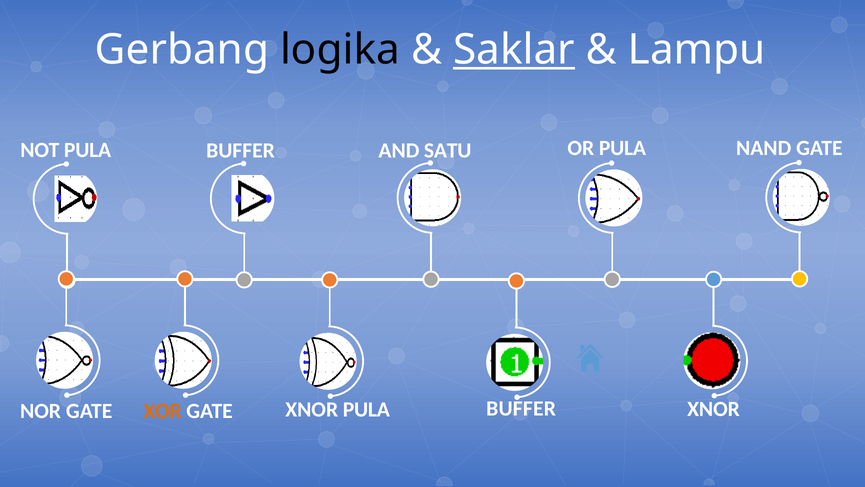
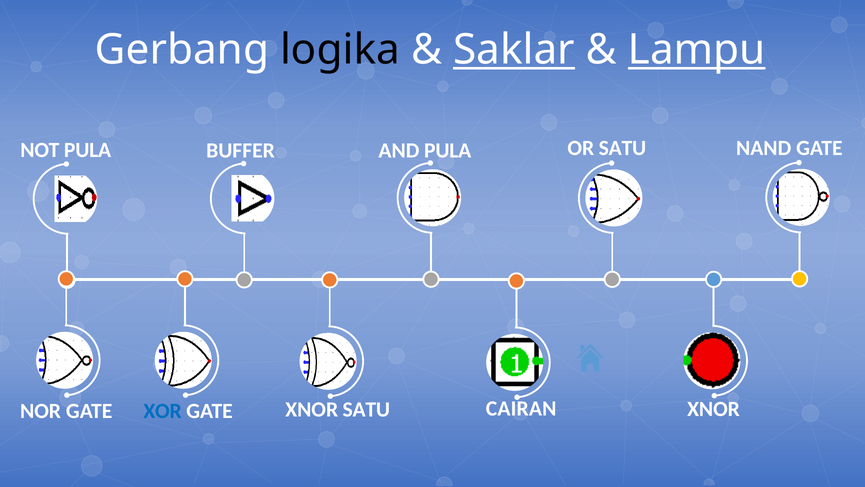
Lampu underline: none -> present (697, 50)
OR PULA: PULA -> SATU (622, 148)
AND SATU: SATU -> PULA (448, 151)
XNOR PULA: PULA -> SATU (366, 409)
XOR colour: orange -> blue (163, 411)
GATE BUFFER: BUFFER -> CAIRAN (521, 408)
